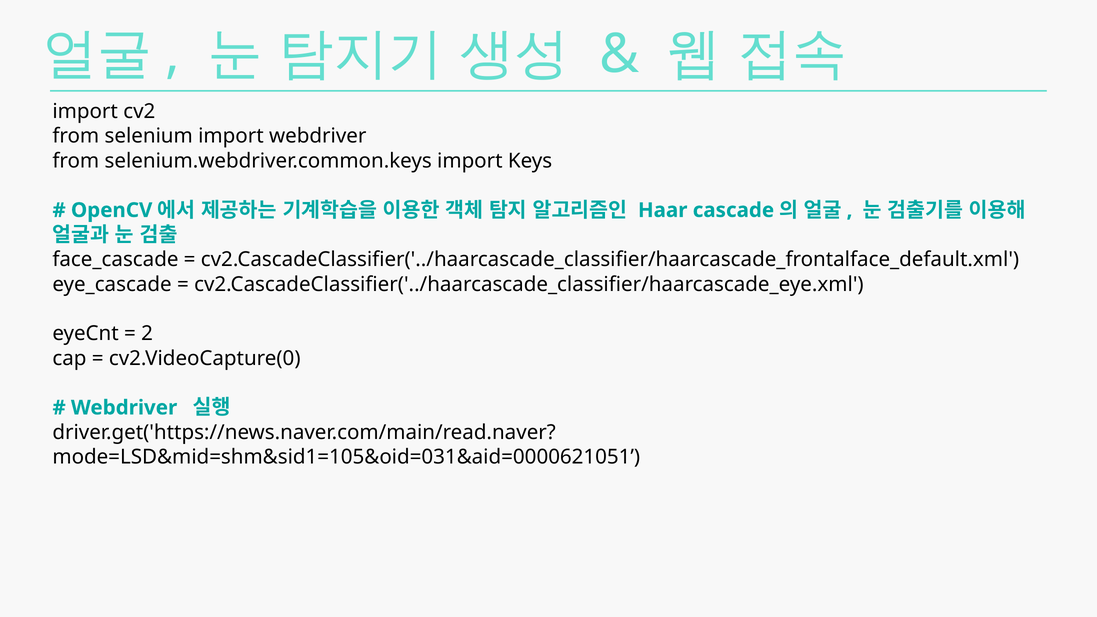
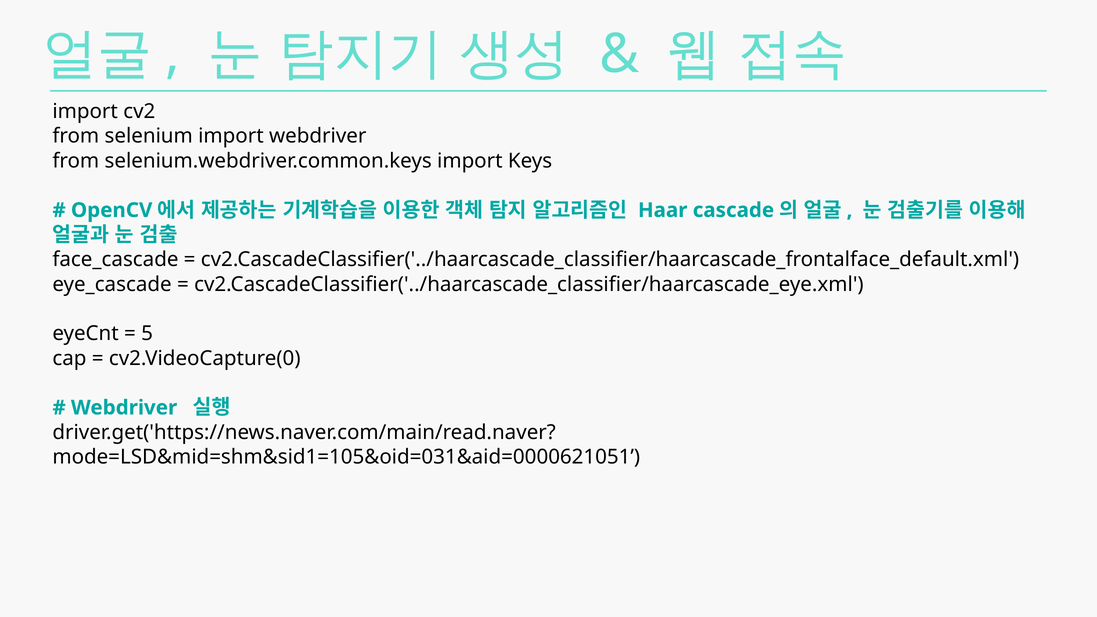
2: 2 -> 5 (147, 334)
